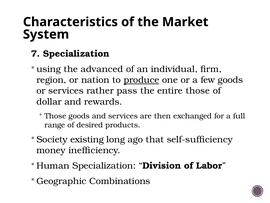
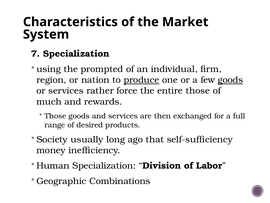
advanced: advanced -> prompted (102, 69)
goods underline: none -> present (230, 80)
pass: pass -> force (127, 91)
dollar: dollar -> much (49, 101)
existing: existing -> usually (87, 139)
